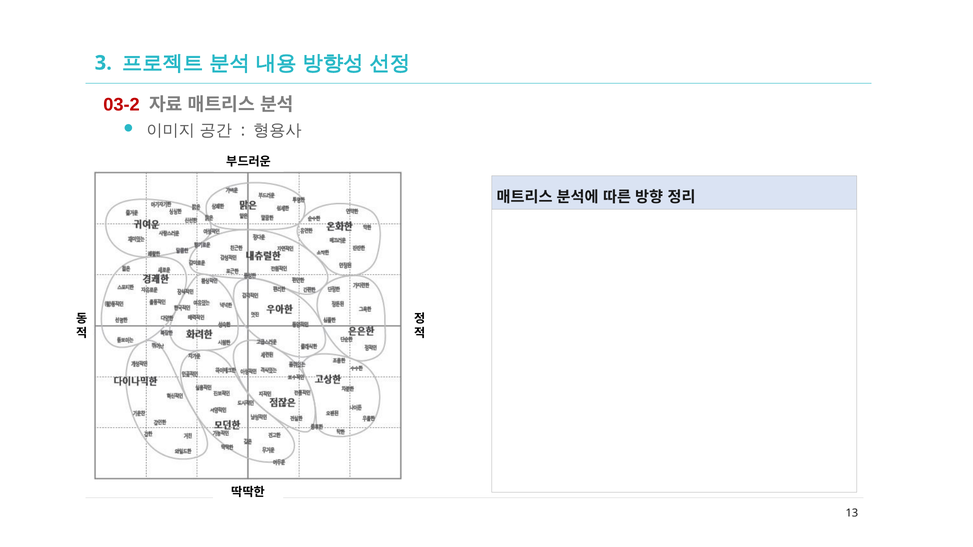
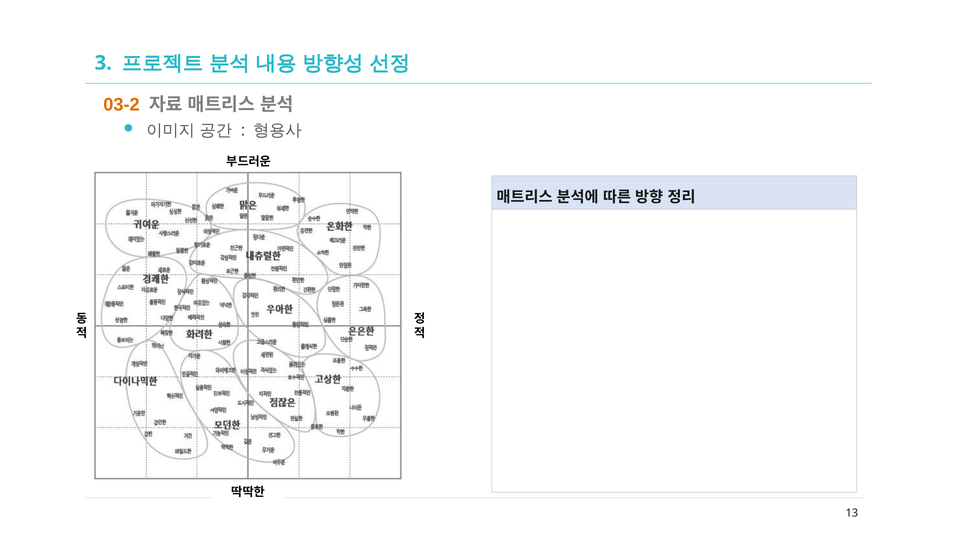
03-2 colour: red -> orange (122, 105)
